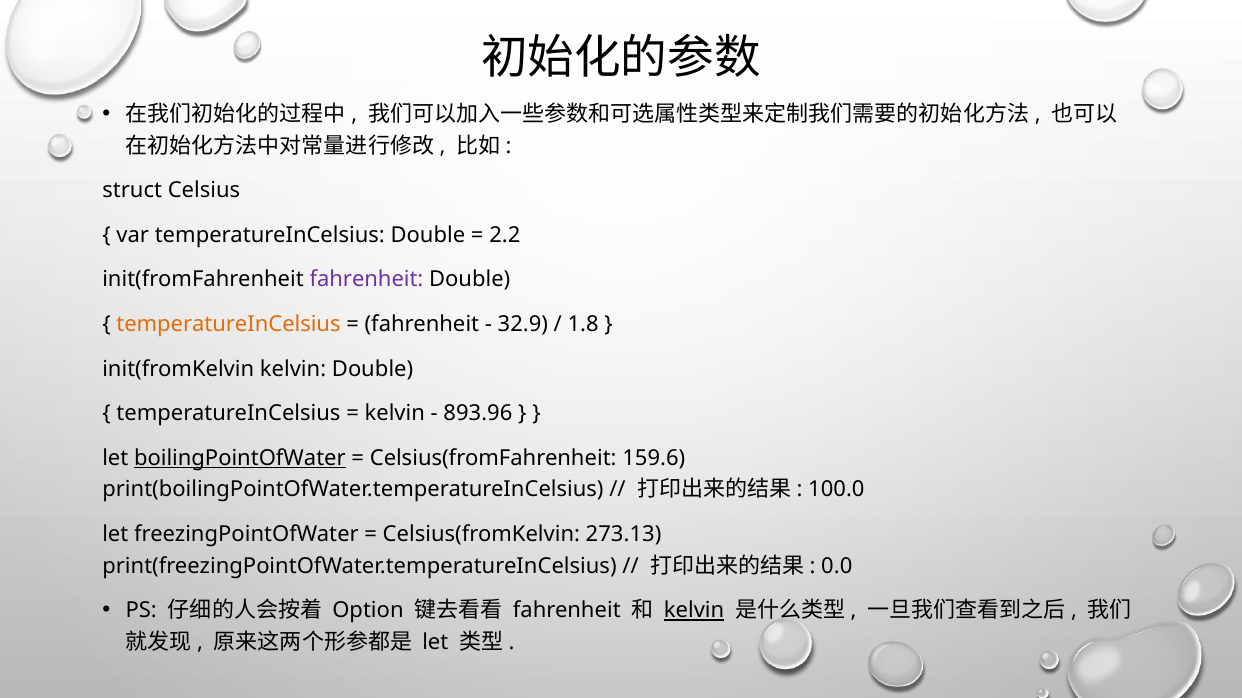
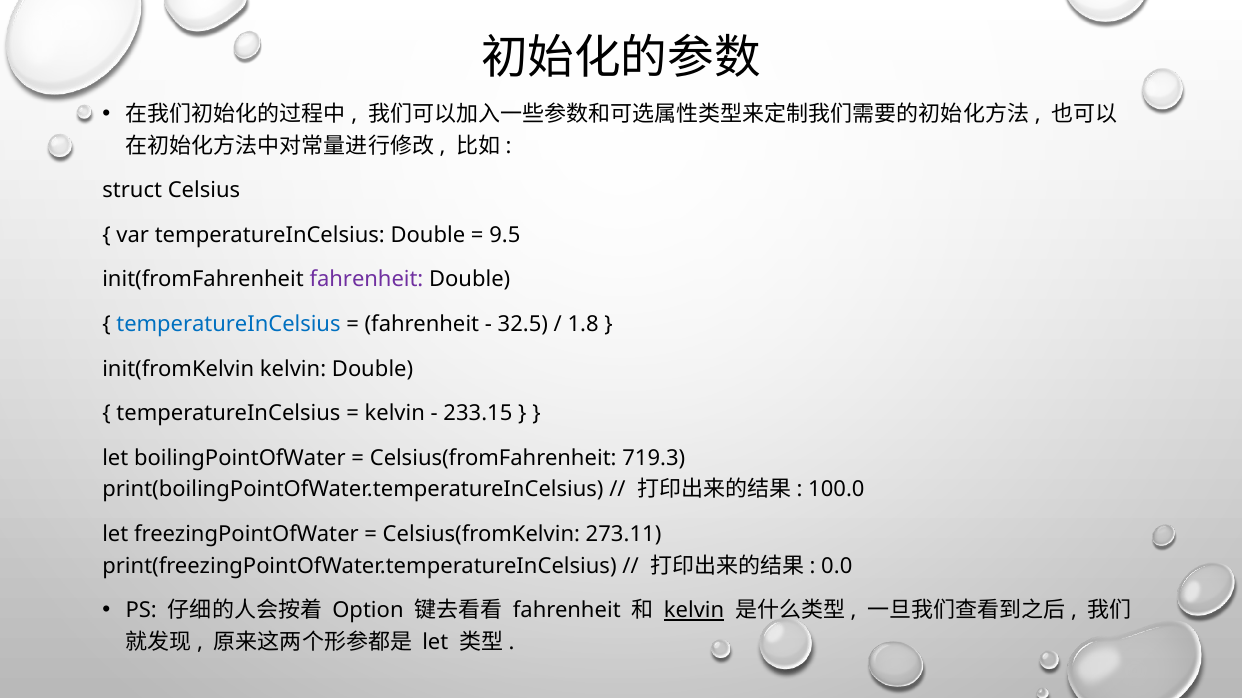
2.2: 2.2 -> 9.5 (505, 235)
temperatureInCelsius colour: orange -> blue (228, 325)
32.9: 32.9 -> 32.5 (523, 325)
893.96: 893.96 -> 233.15 (478, 414)
boilingPointOfWater underline: present -> none (240, 458)
159.6: 159.6 -> 719.3 (654, 458)
273.13: 273.13 -> 273.11 (624, 535)
